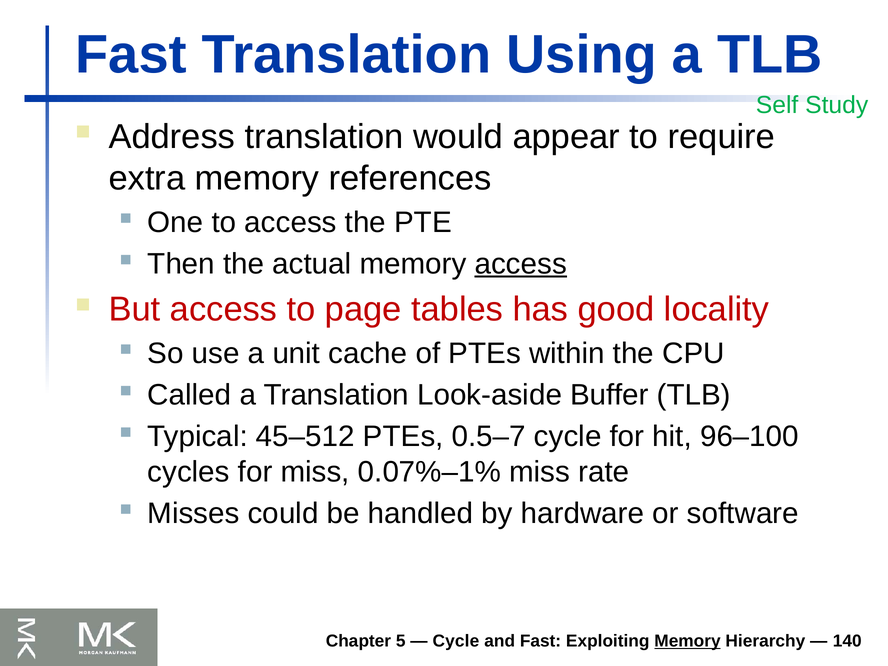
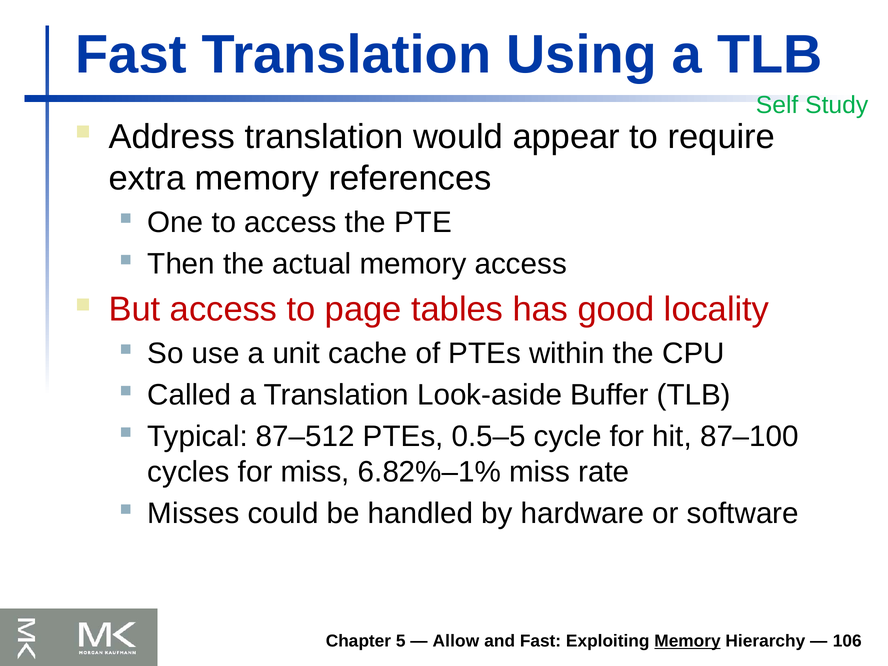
access underline: present -> none (521, 264)
45–512: 45–512 -> 87–512 (305, 437)
0.5–7: 0.5–7 -> 0.5–5 (489, 437)
96–100: 96–100 -> 87–100 (749, 437)
0.07%–1%: 0.07%–1% -> 6.82%–1% (429, 472)
Cycle: Cycle -> Allow (456, 641)
140: 140 -> 106 (847, 641)
